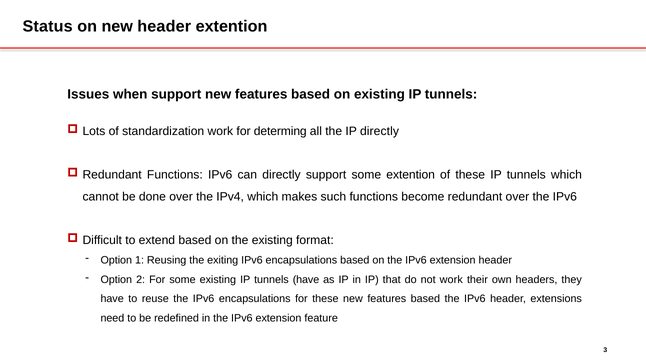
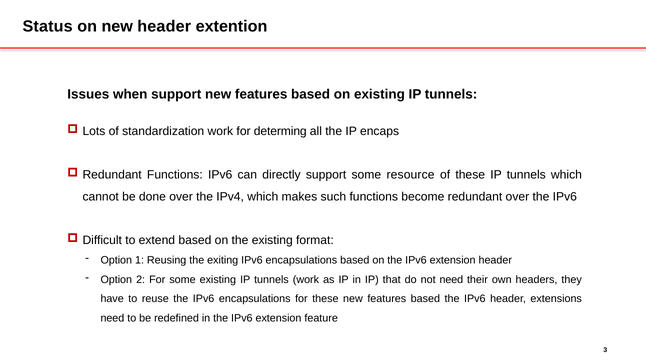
IP directly: directly -> encaps (380, 131)
some extention: extention -> resource (411, 175)
tunnels have: have -> work (306, 280)
not work: work -> need (451, 280)
